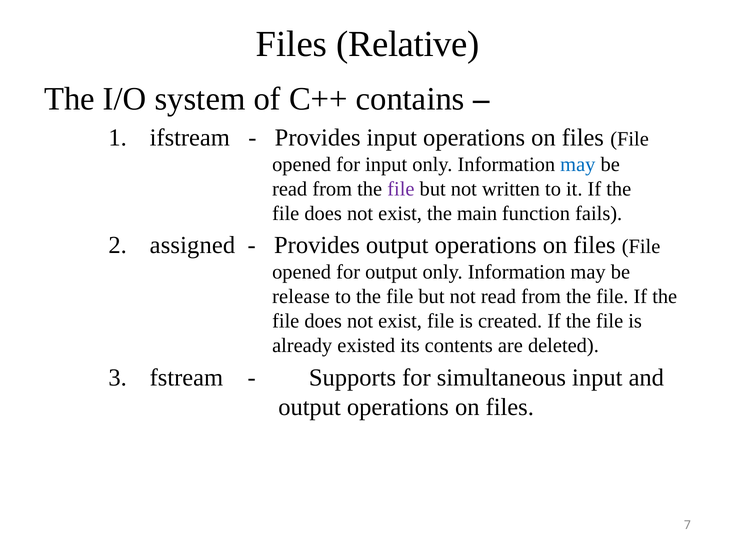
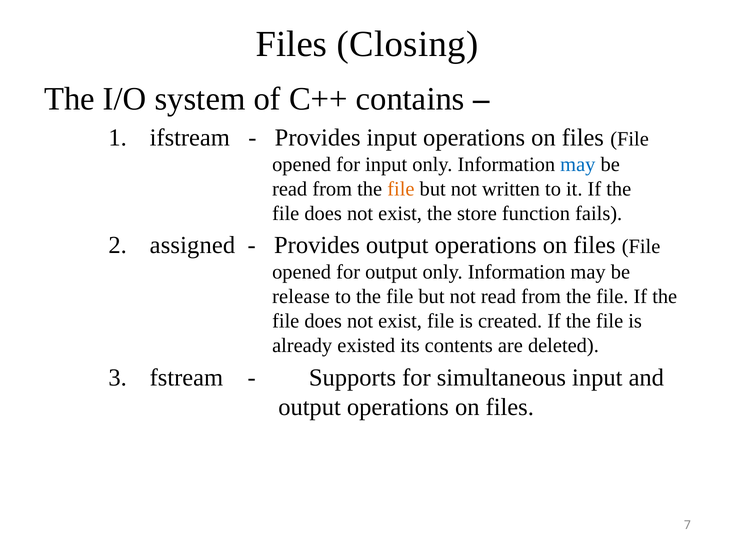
Relative: Relative -> Closing (407, 44)
file colour: purple -> orange (401, 189)
main: main -> store (477, 213)
